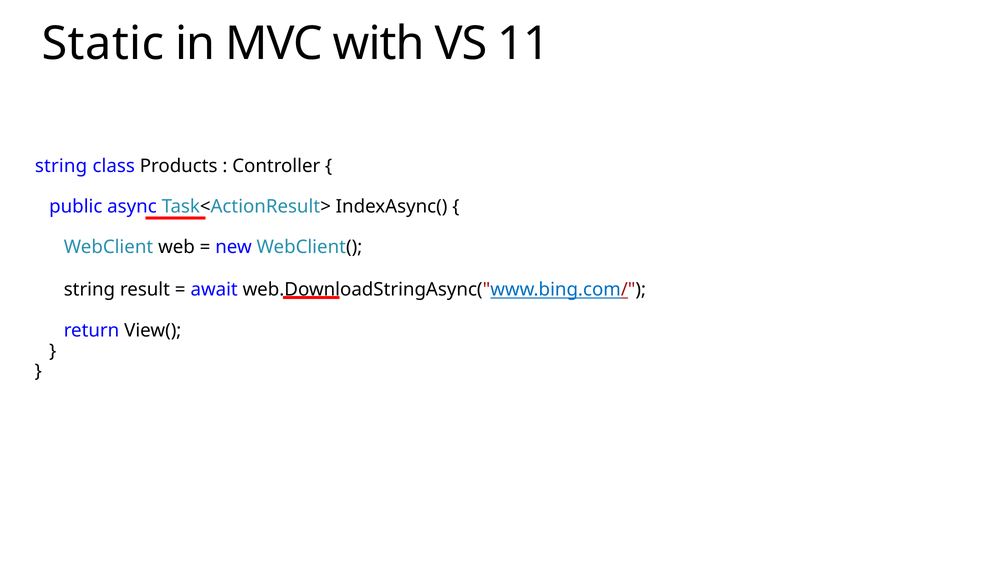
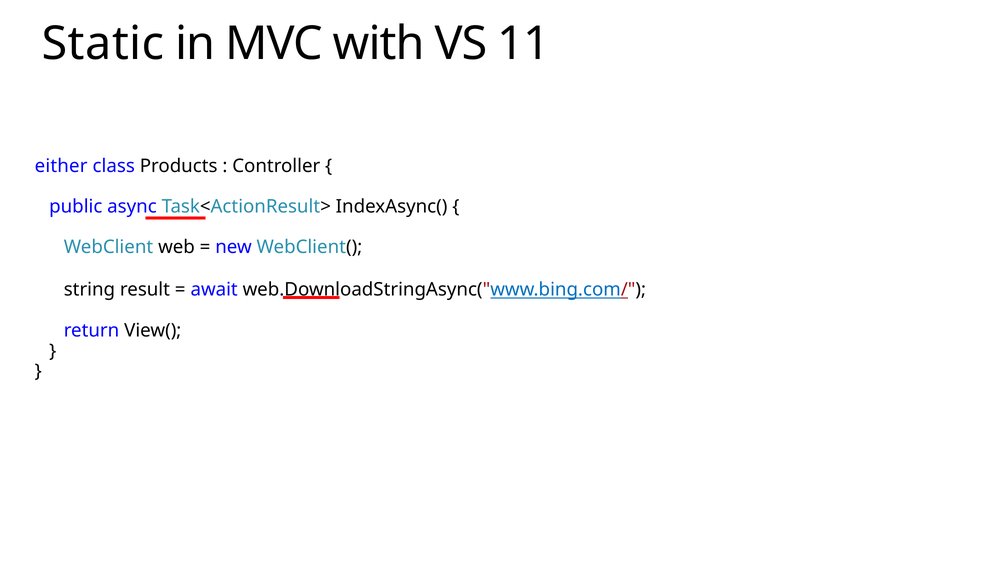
string: string -> either (61, 166)
